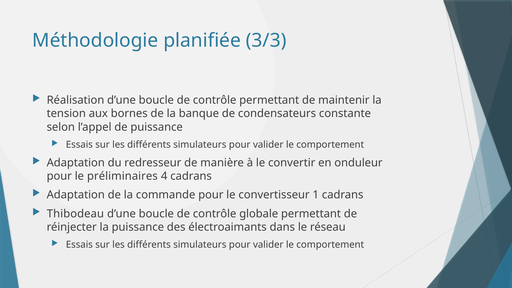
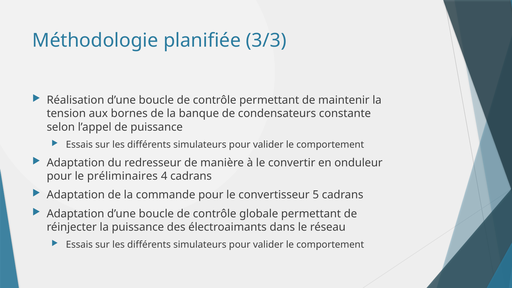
1: 1 -> 5 (316, 195)
Thibodeau: Thibodeau -> Adaptation (76, 214)
